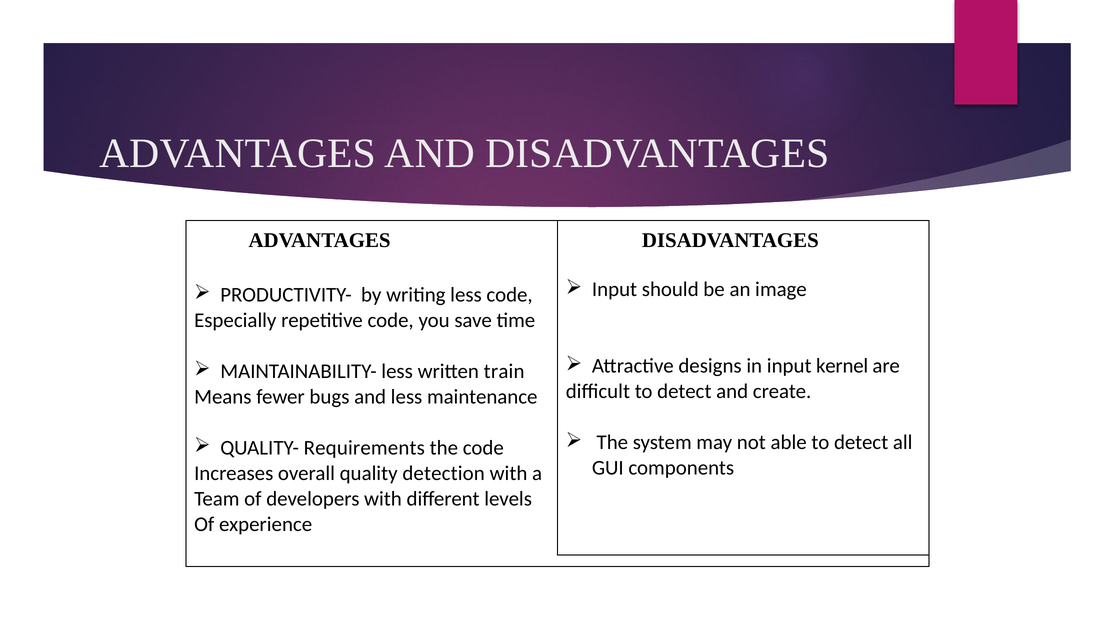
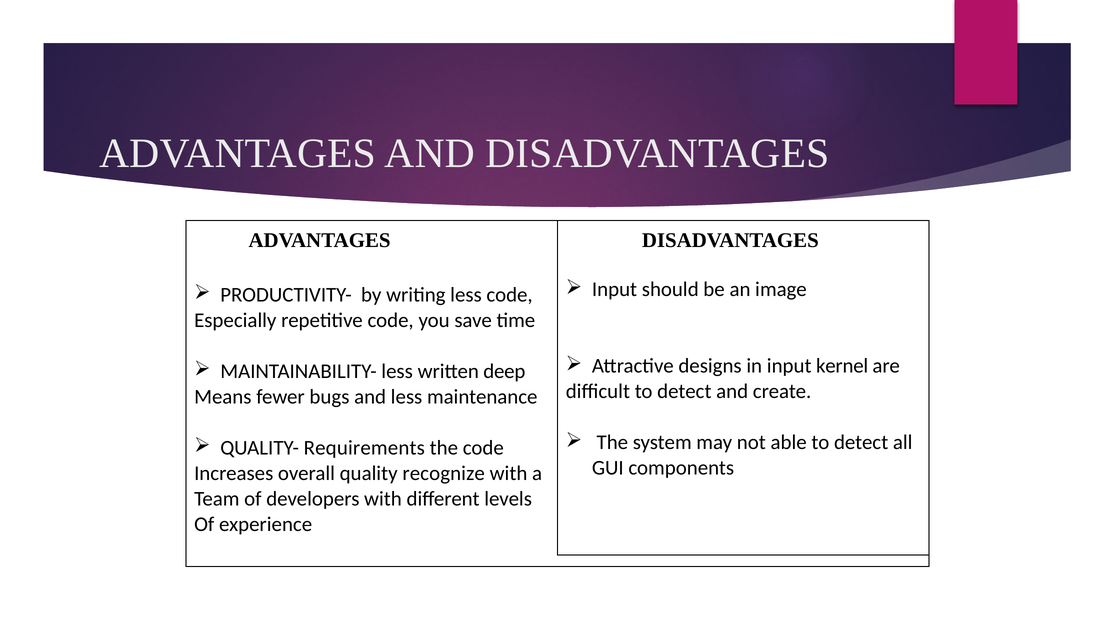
train: train -> deep (504, 371)
detection: detection -> recognize (444, 473)
